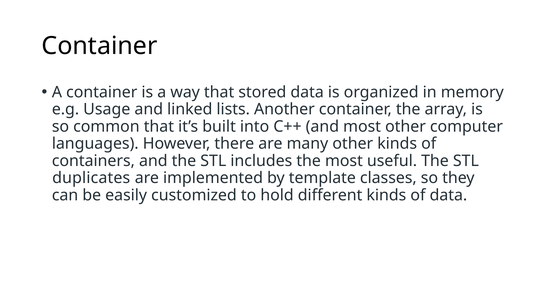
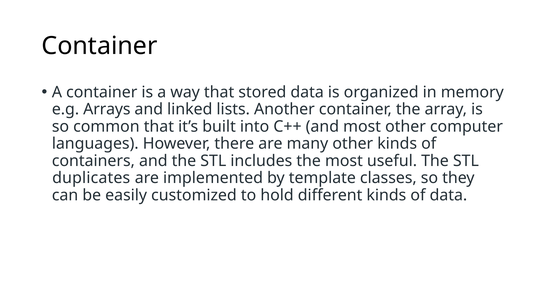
Usage: Usage -> Arrays (107, 109)
